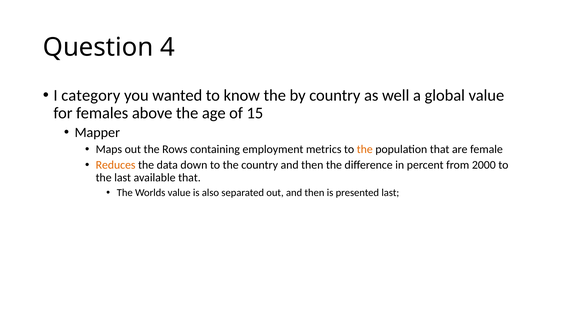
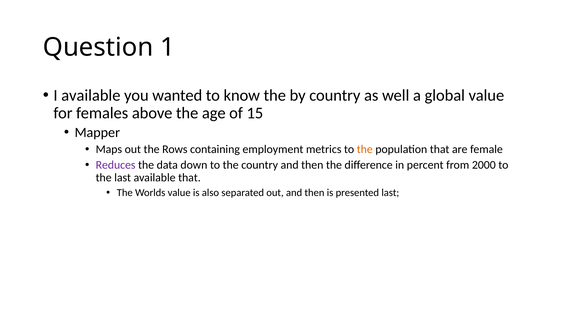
4: 4 -> 1 (167, 47)
I category: category -> available (91, 95)
Reduces colour: orange -> purple (116, 165)
